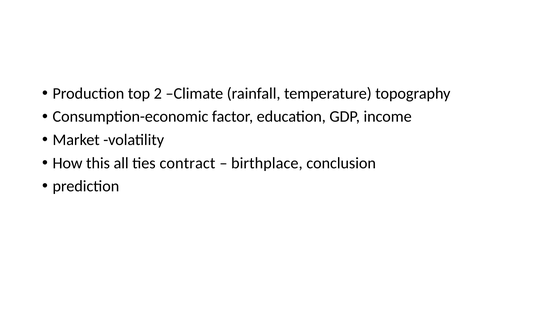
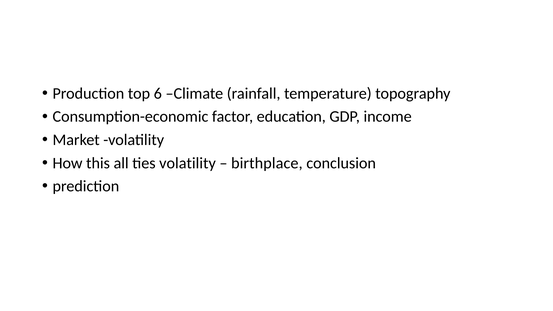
2: 2 -> 6 (158, 93)
ties contract: contract -> volatility (188, 163)
